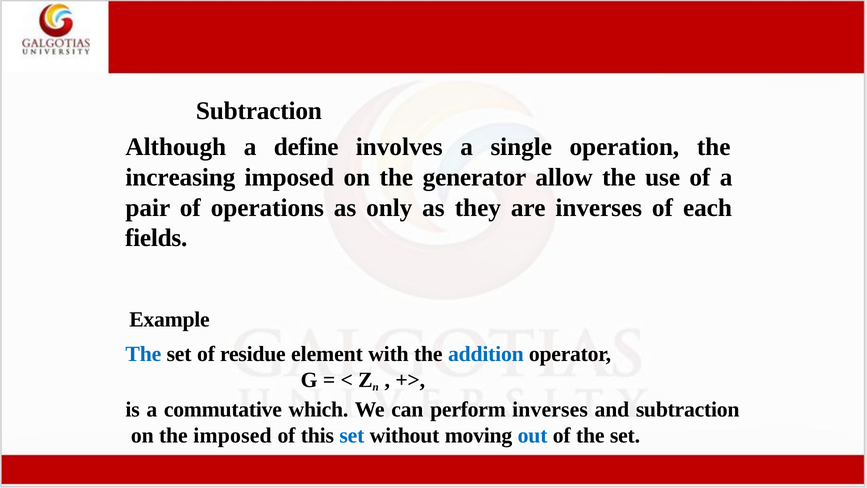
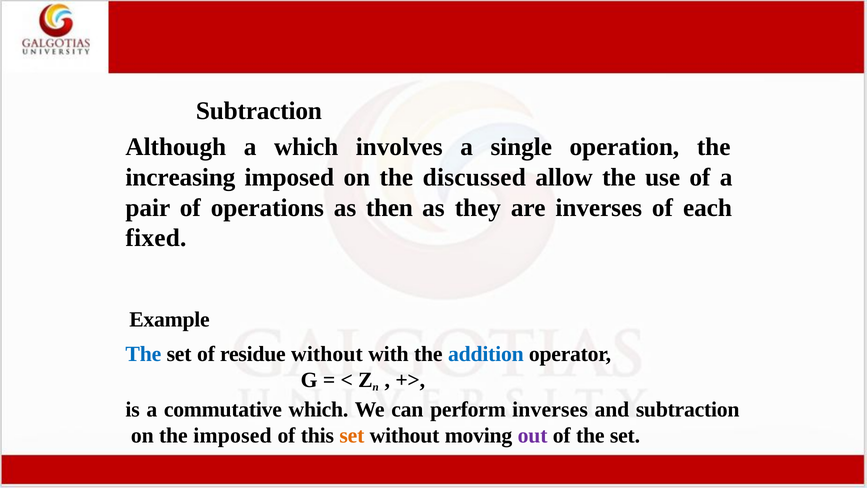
a define: define -> which (306, 147)
generator: generator -> discussed (474, 177)
only: only -> then (389, 208)
fields: fields -> fixed (156, 238)
residue element: element -> without (327, 354)
set colour: blue -> orange (352, 435)
out colour: blue -> purple (533, 435)
